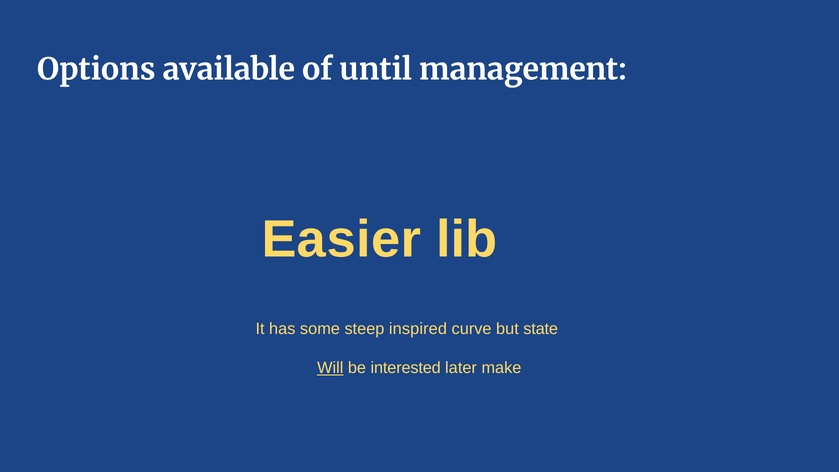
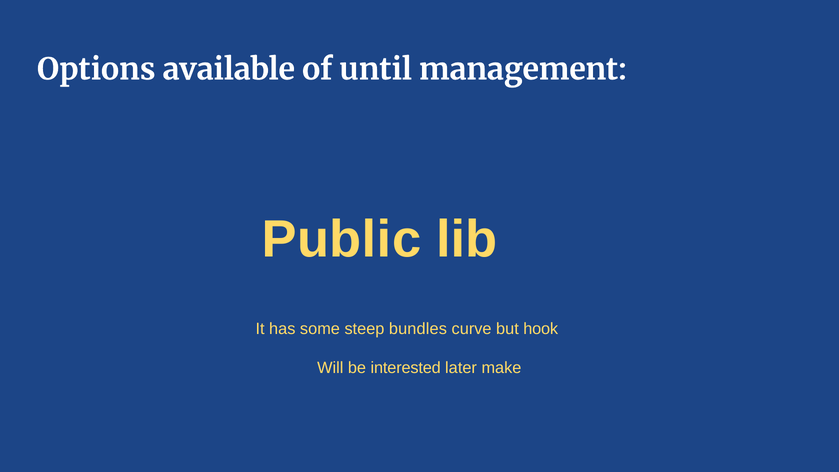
Easier: Easier -> Public (341, 240)
inspired: inspired -> bundles (418, 329)
state: state -> hook (541, 329)
Will underline: present -> none (330, 368)
